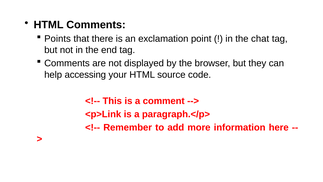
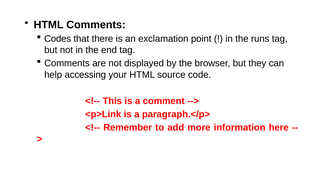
Points: Points -> Codes (58, 39)
chat: chat -> runs (260, 39)
